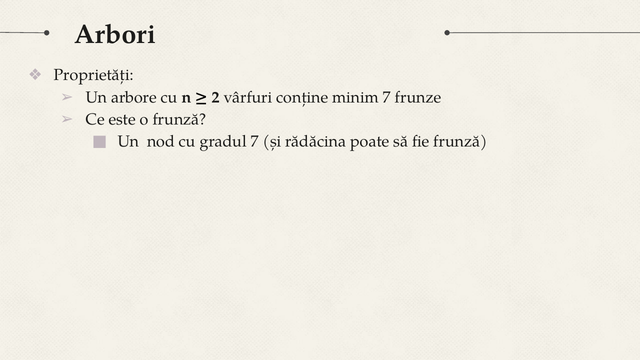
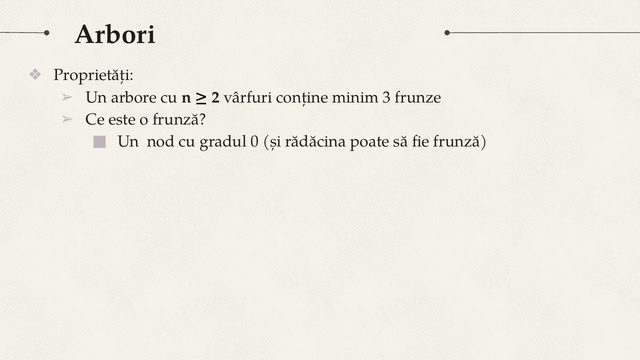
minim 7: 7 -> 3 (387, 97)
gradul 7: 7 -> 0 (255, 141)
